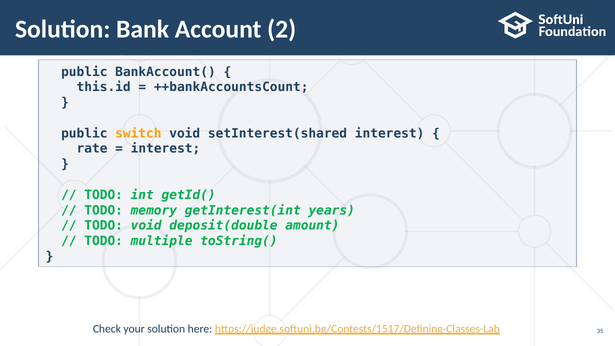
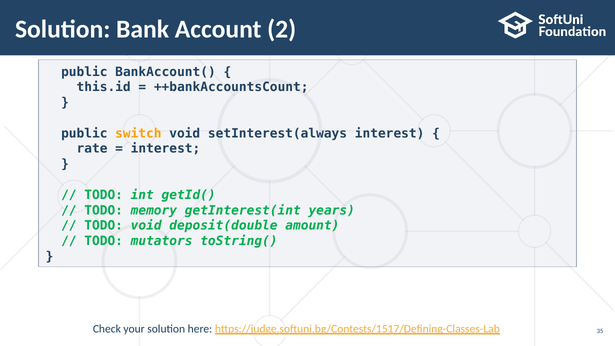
setInterest(shared: setInterest(shared -> setInterest(always (278, 133)
multiple: multiple -> mutators (162, 241)
